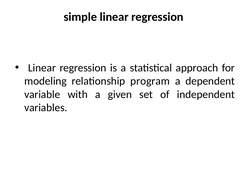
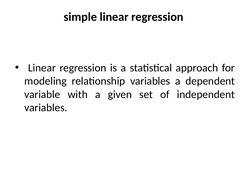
relationship program: program -> variables (150, 81)
